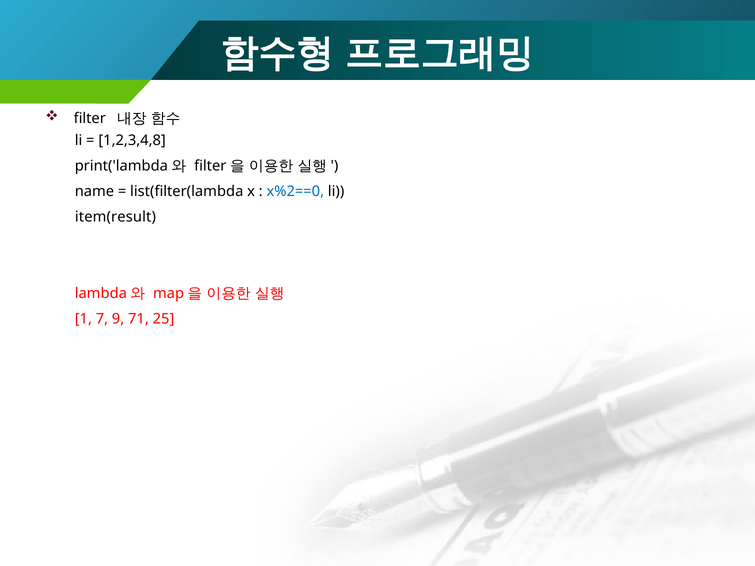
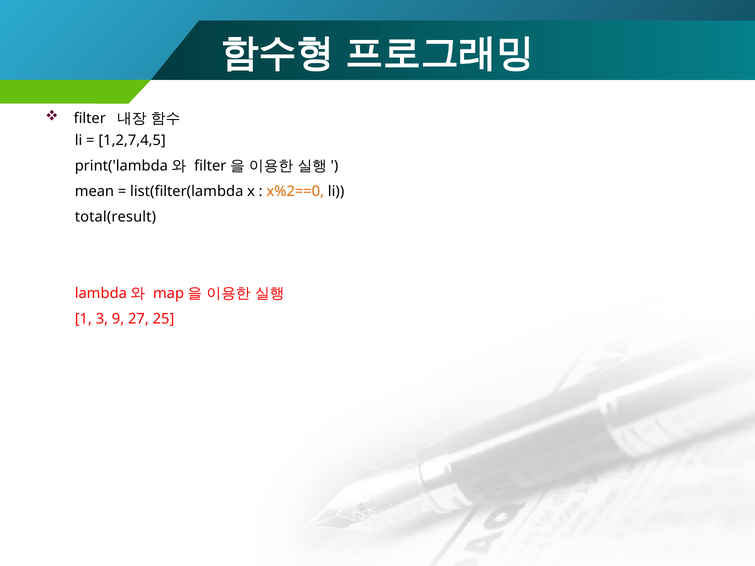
1,2,3,4,8: 1,2,3,4,8 -> 1,2,7,4,5 (132, 141)
name: name -> mean (94, 192)
x%2==0 colour: blue -> orange (295, 192)
item(result: item(result -> total(result (115, 217)
7: 7 -> 3 (102, 319)
71: 71 -> 27 (138, 319)
